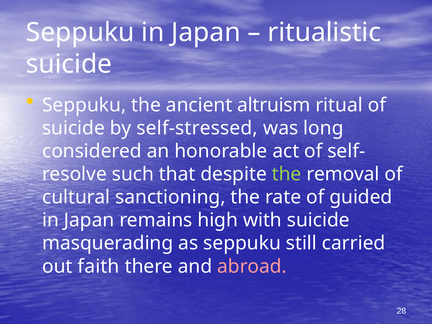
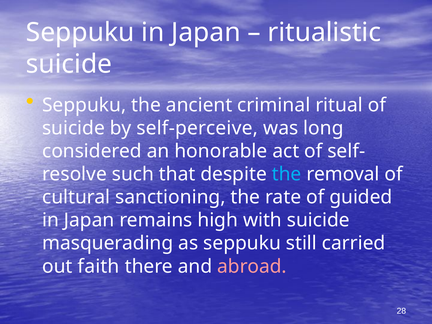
altruism: altruism -> criminal (274, 105)
self-stressed: self-stressed -> self-perceive (197, 128)
the colour: light green -> light blue (287, 174)
